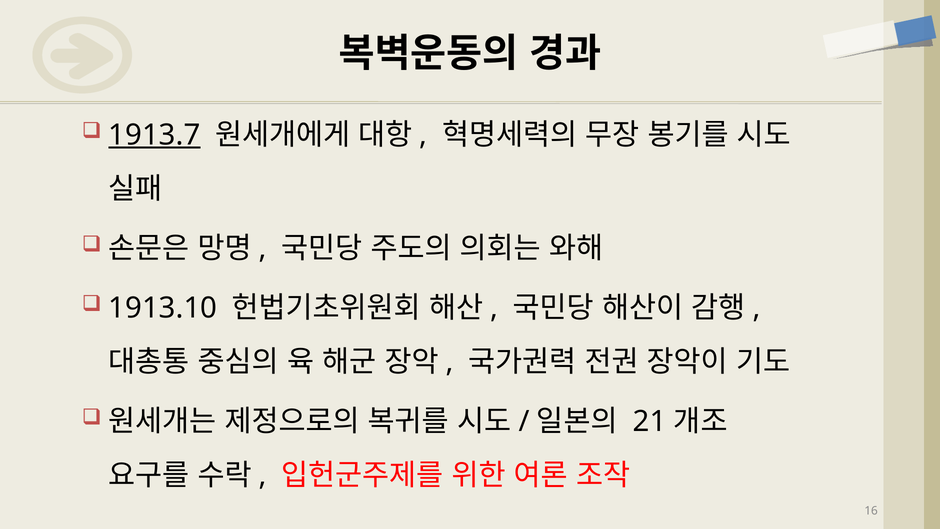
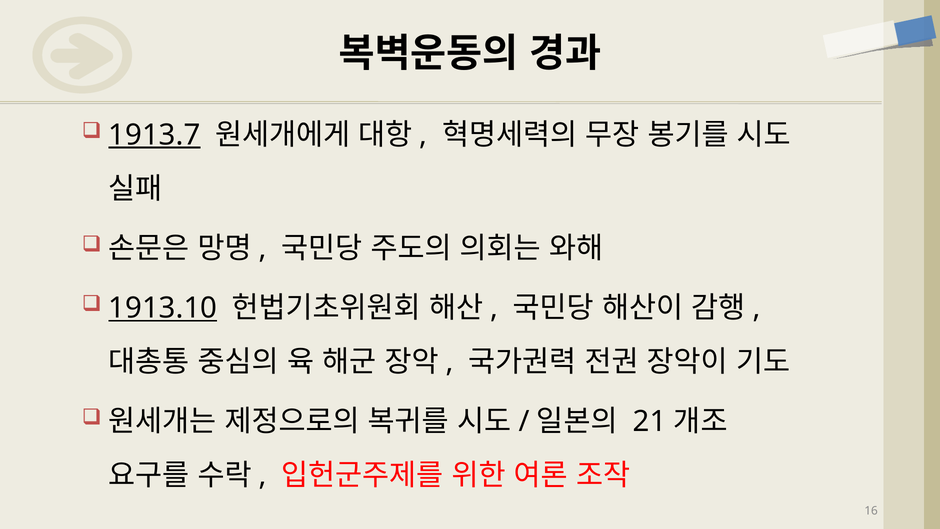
1913.10 underline: none -> present (163, 308)
